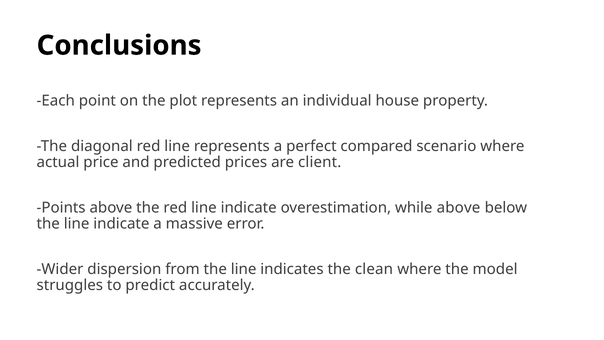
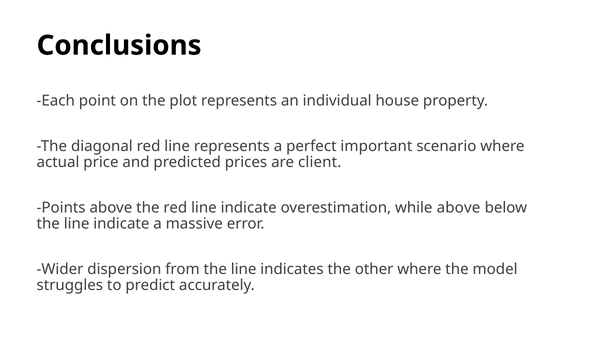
compared: compared -> important (376, 146)
clean: clean -> other (374, 269)
